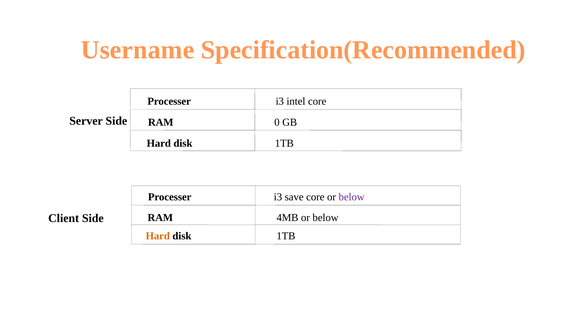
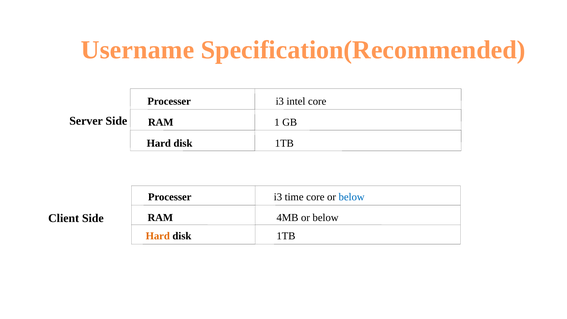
0: 0 -> 1 (277, 122)
save: save -> time (294, 197)
below colour: purple -> blue (352, 197)
